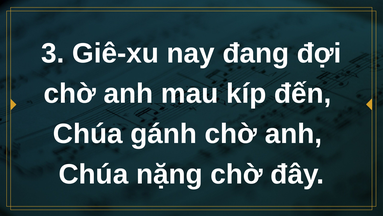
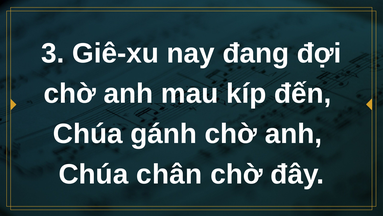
nặng: nặng -> chân (169, 174)
